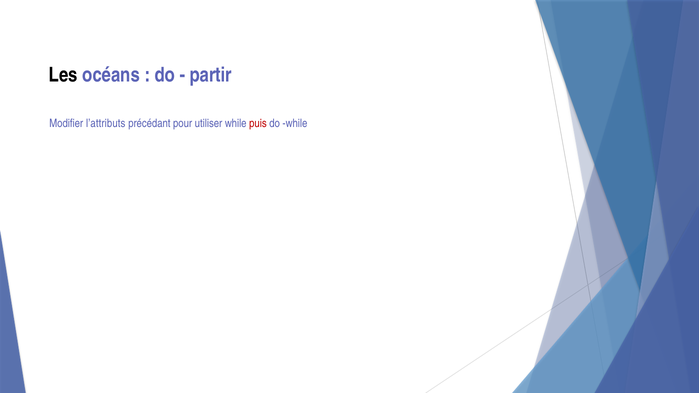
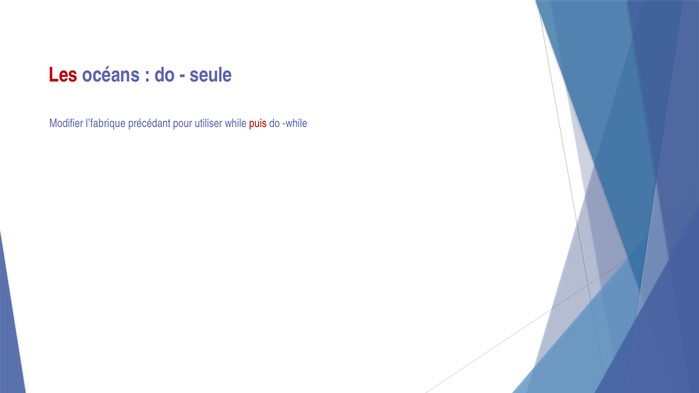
Les colour: black -> red (63, 75)
partir: partir -> seule (211, 75)
l’attributs: l’attributs -> l’fabrique (106, 124)
